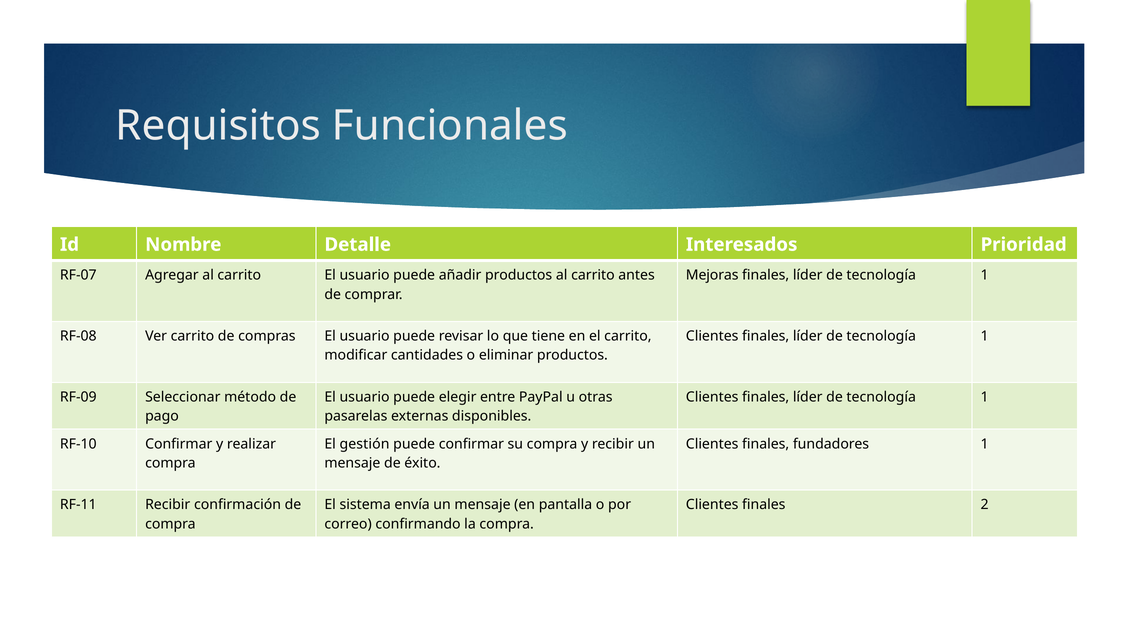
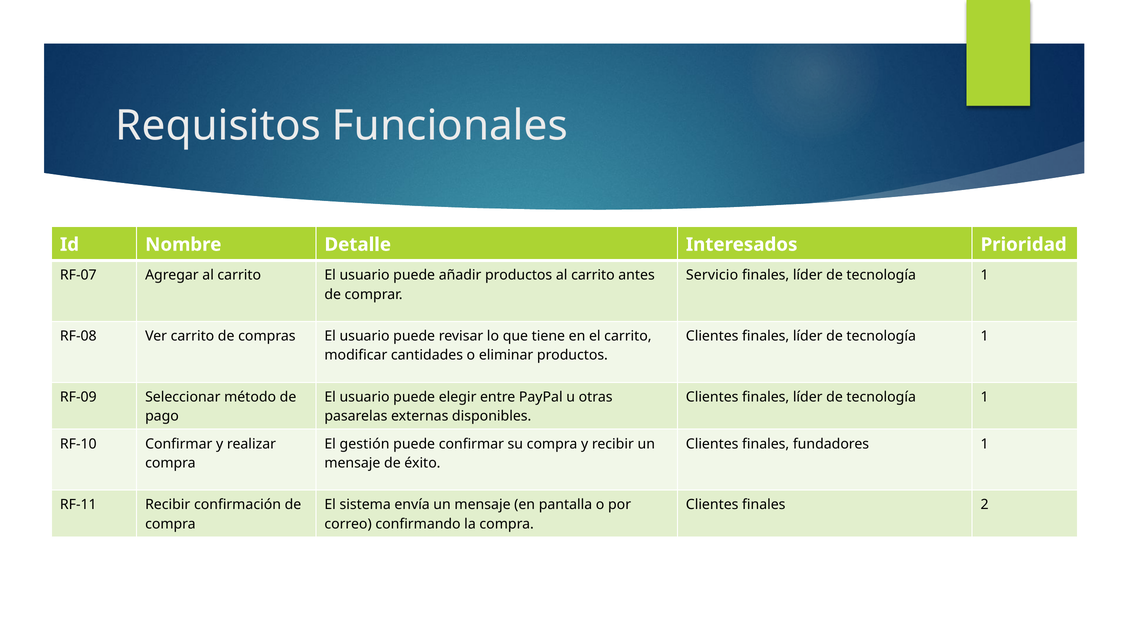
Mejoras: Mejoras -> Servicio (712, 275)
